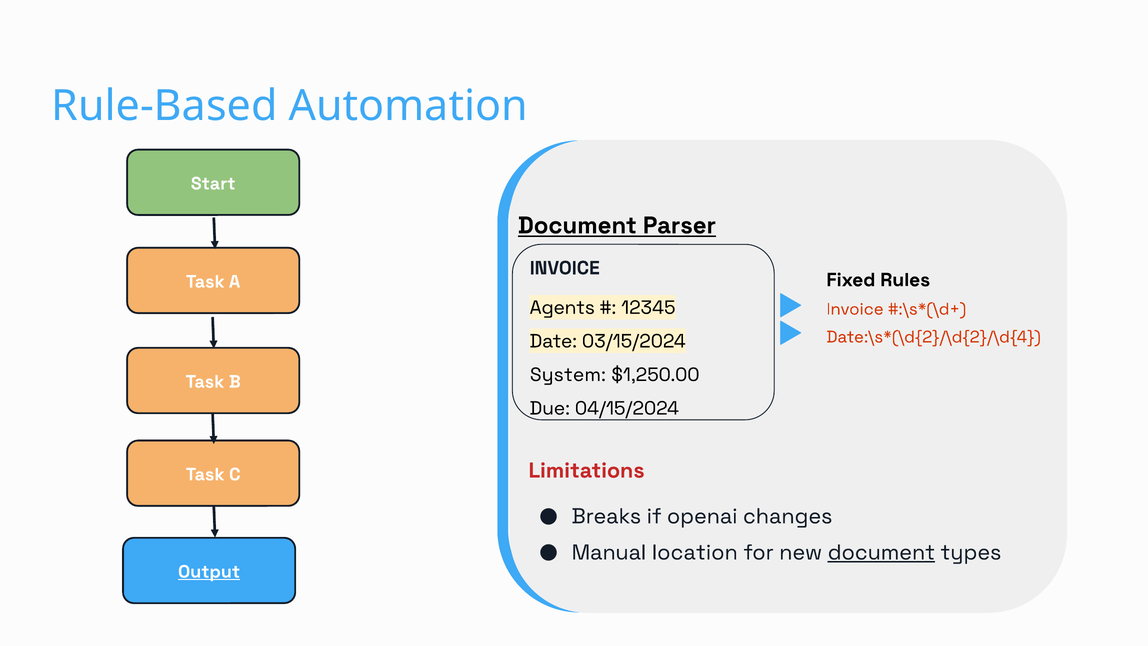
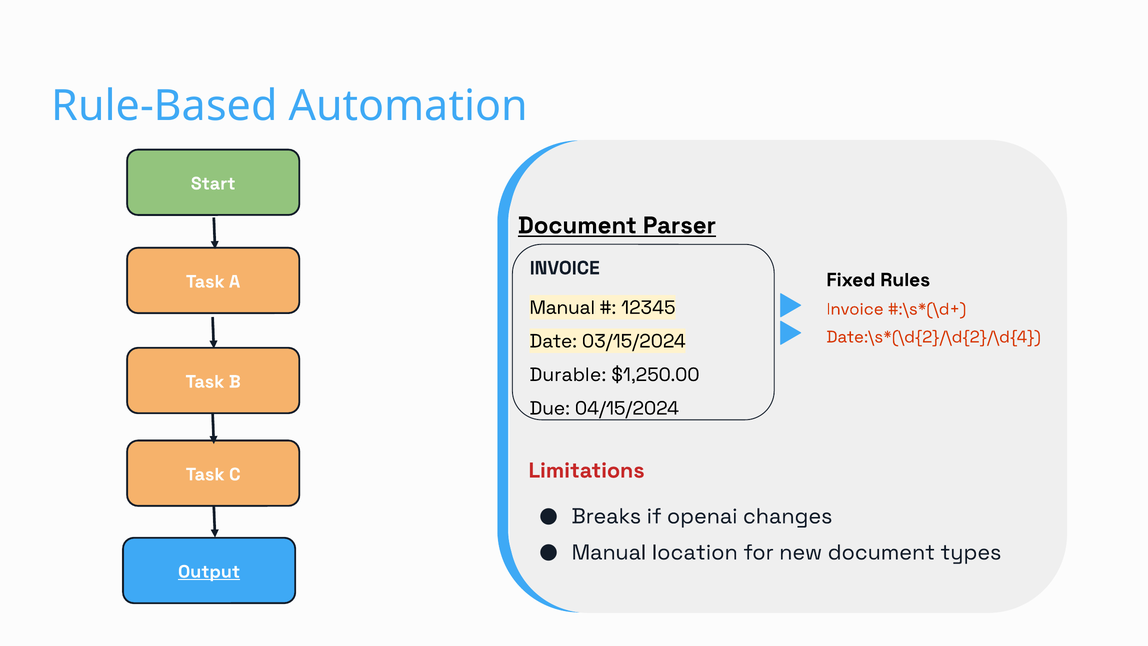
Agents: Agents -> Manual (562, 307)
System: System -> Durable (568, 374)
document underline: present -> none (881, 552)
